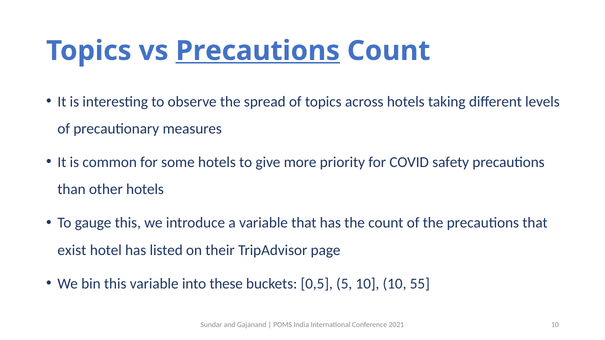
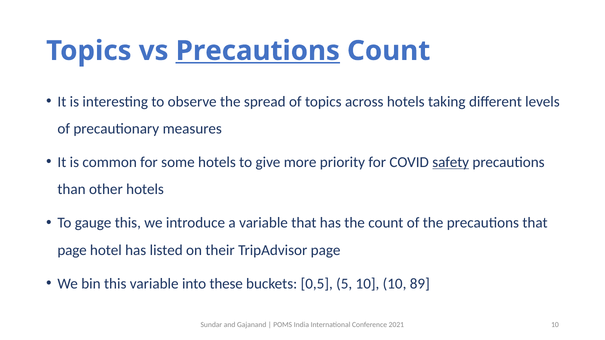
safety underline: none -> present (451, 162)
exist: exist -> page (72, 250)
55: 55 -> 89 (420, 284)
